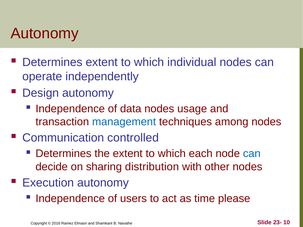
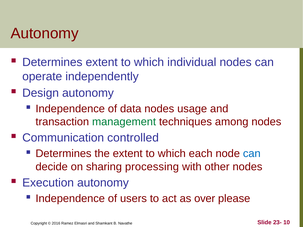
management colour: blue -> green (124, 122)
distribution: distribution -> processing (152, 167)
time: time -> over (205, 199)
